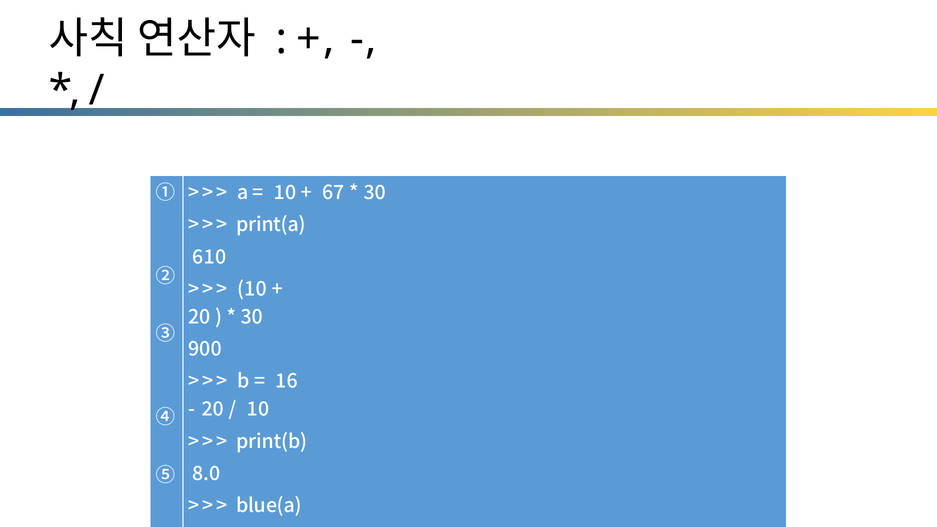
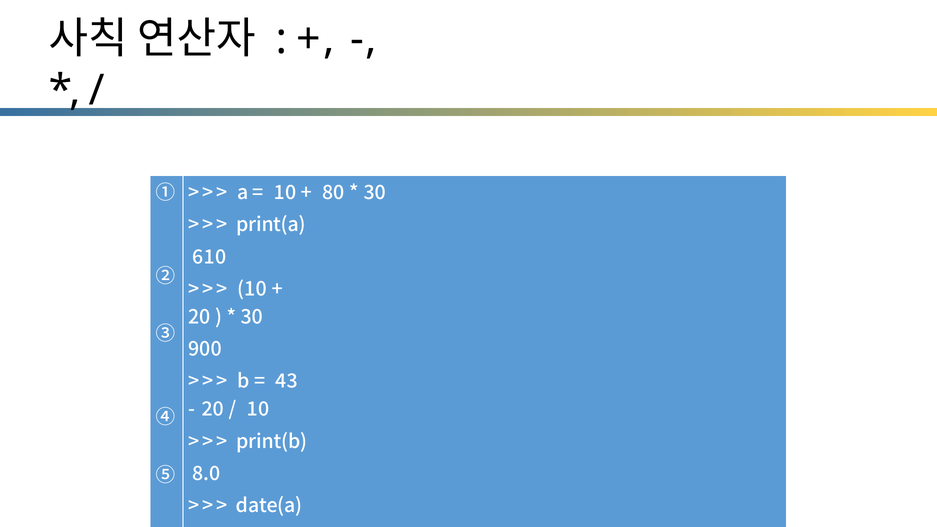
67: 67 -> 80 (333, 193)
16: 16 -> 43 (287, 381)
blue(a: blue(a -> date(a (269, 506)
